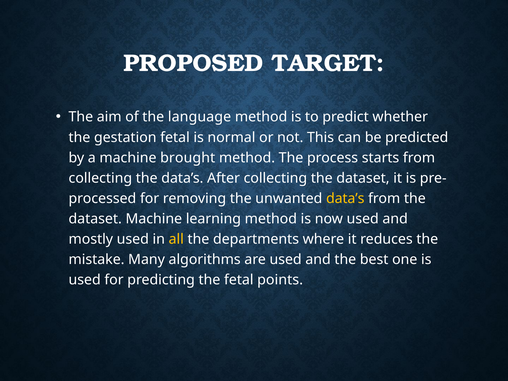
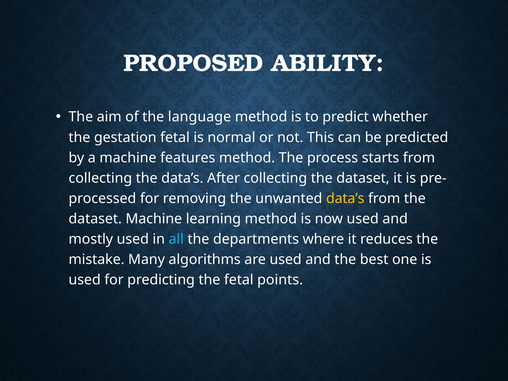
TARGET: TARGET -> ABILITY (328, 63)
brought: brought -> features (188, 158)
all colour: yellow -> light blue (176, 239)
